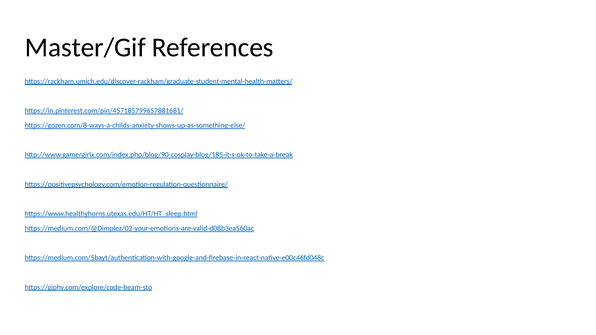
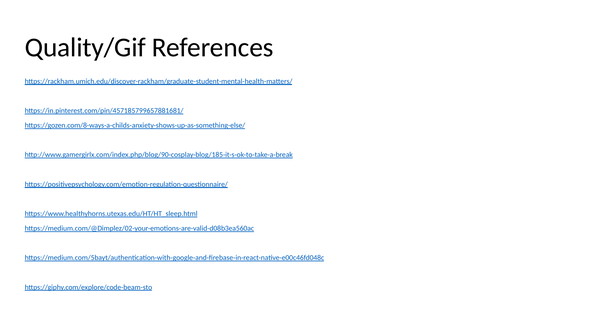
Master/Gif: Master/Gif -> Quality/Gif (85, 47)
